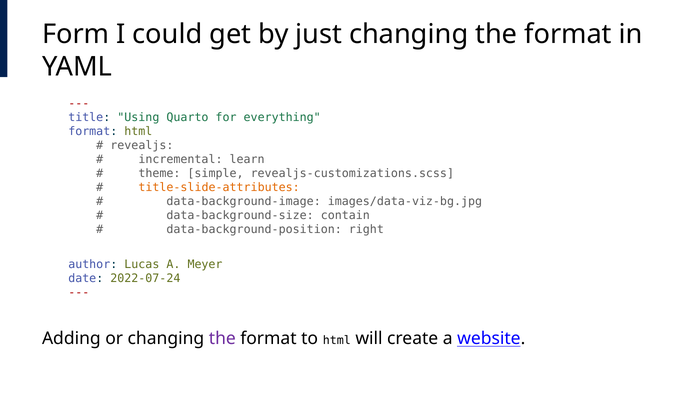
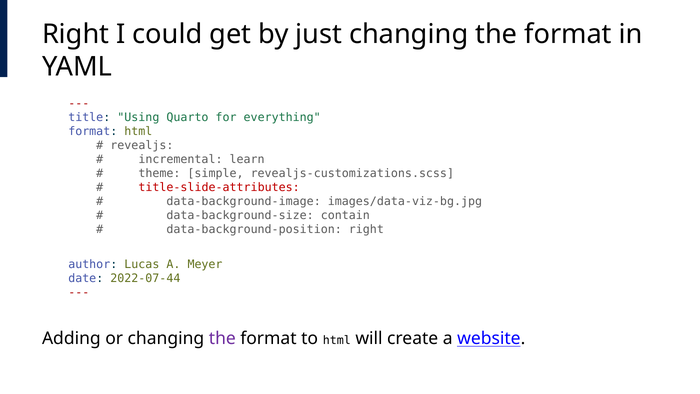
Form: Form -> Right (76, 34)
title-slide-attributes colour: orange -> red (219, 187)
2022-07-24: 2022-07-24 -> 2022-07-44 (145, 278)
